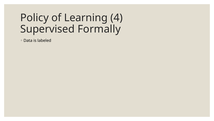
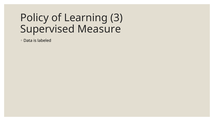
4: 4 -> 3 (117, 18)
Formally: Formally -> Measure (99, 29)
